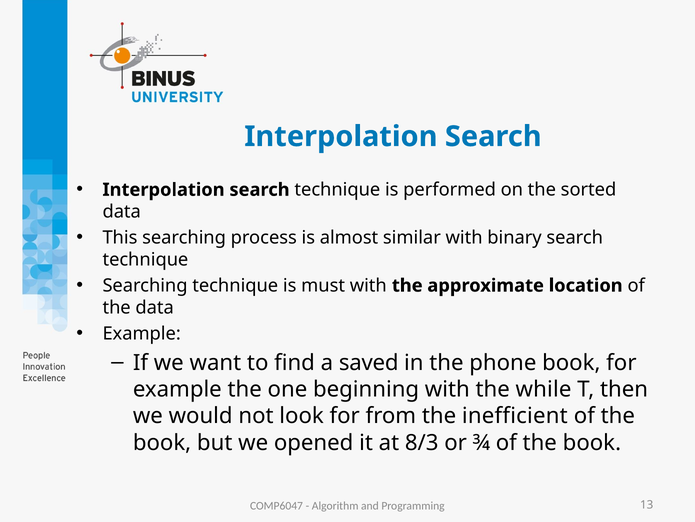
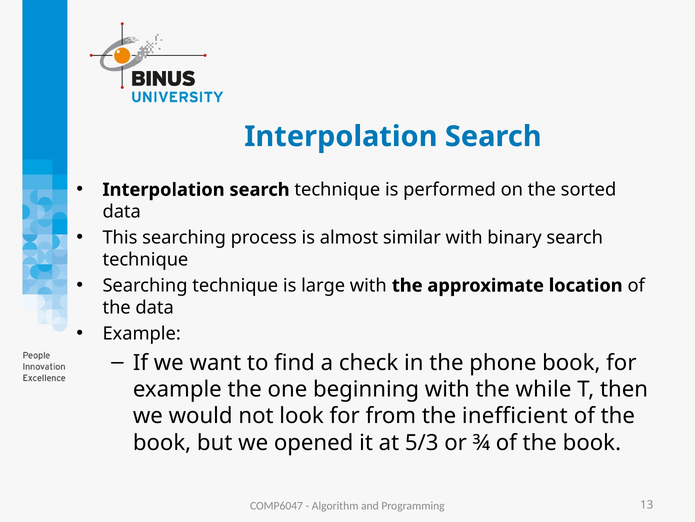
must: must -> large (323, 285)
saved: saved -> check (369, 362)
8/3: 8/3 -> 5/3 (422, 442)
